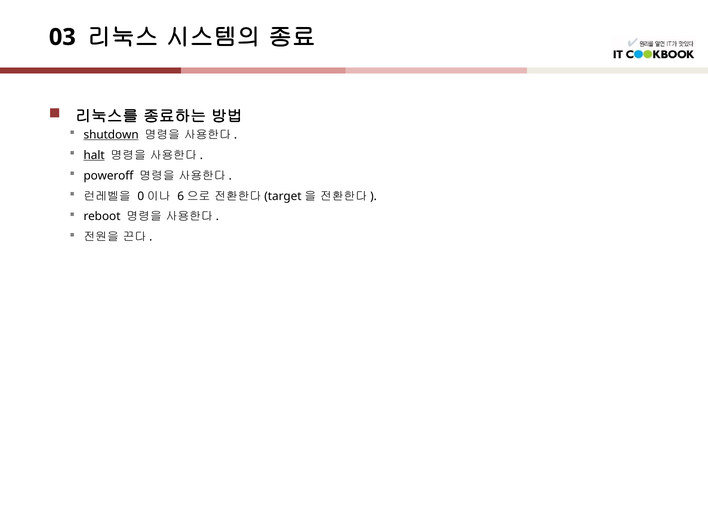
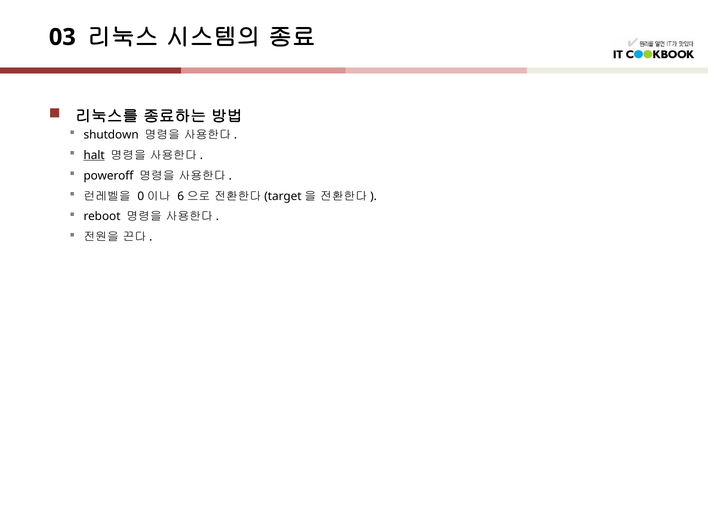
shutdown underline: present -> none (111, 135)
